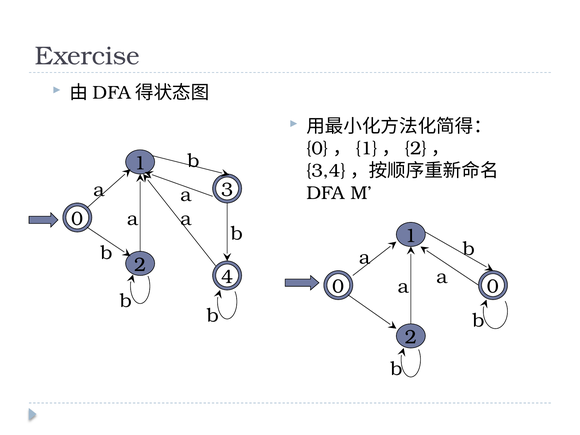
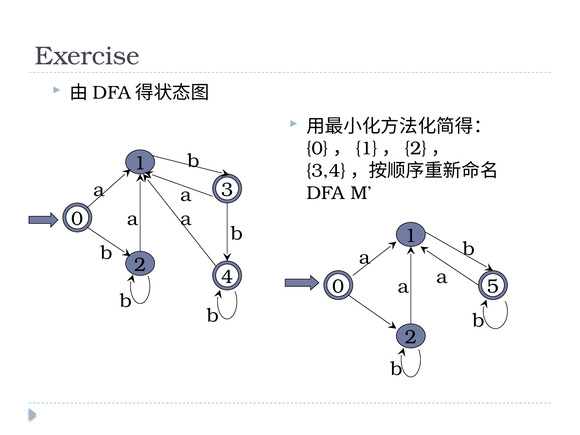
0 0: 0 -> 5 (493, 286)
